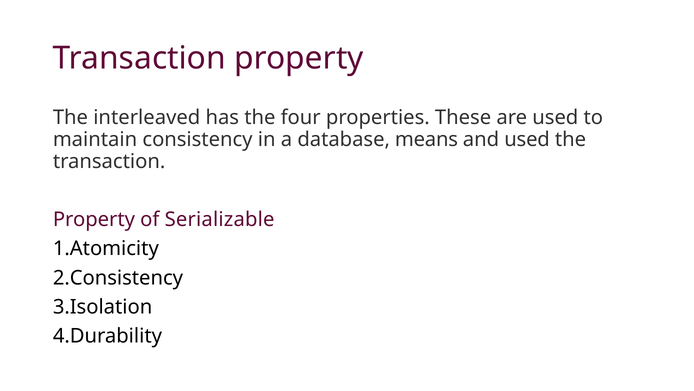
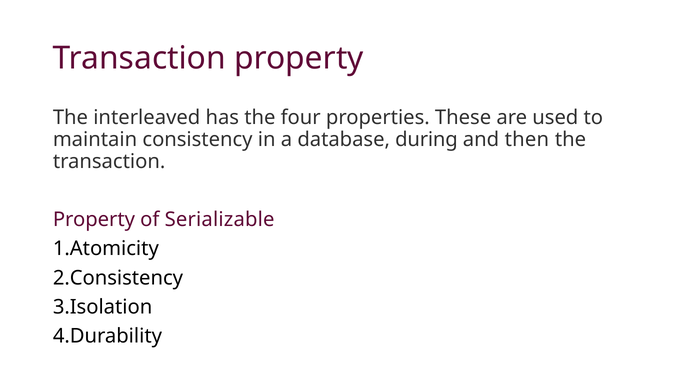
means: means -> during (426, 139)
and used: used -> then (527, 139)
